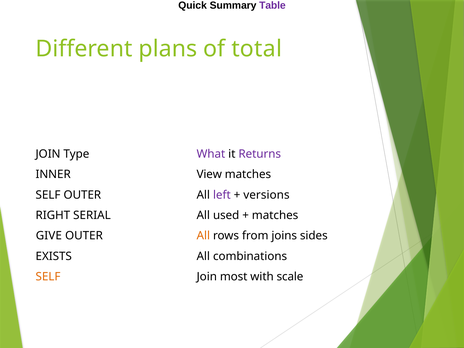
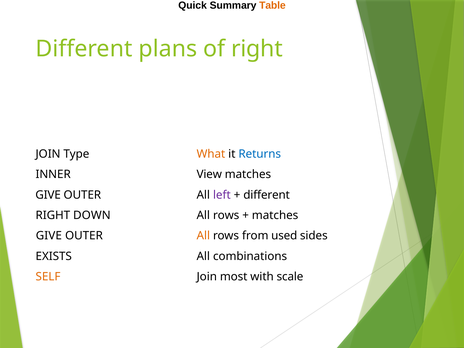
Table colour: purple -> orange (272, 5)
of total: total -> right (257, 49)
What colour: purple -> orange (211, 154)
Returns colour: purple -> blue (260, 154)
SELF: SELF -> GIVE (48, 195)
versions: versions -> different (267, 195)
SERIAL: SERIAL -> DOWN (92, 215)
used: used -> rows (226, 215)
joins: joins -> used (284, 236)
